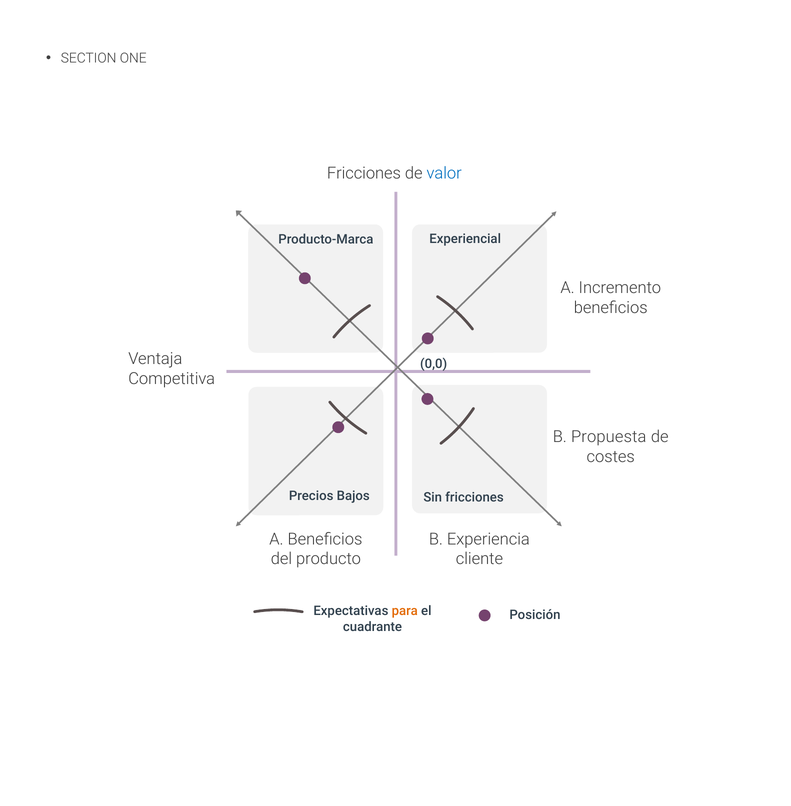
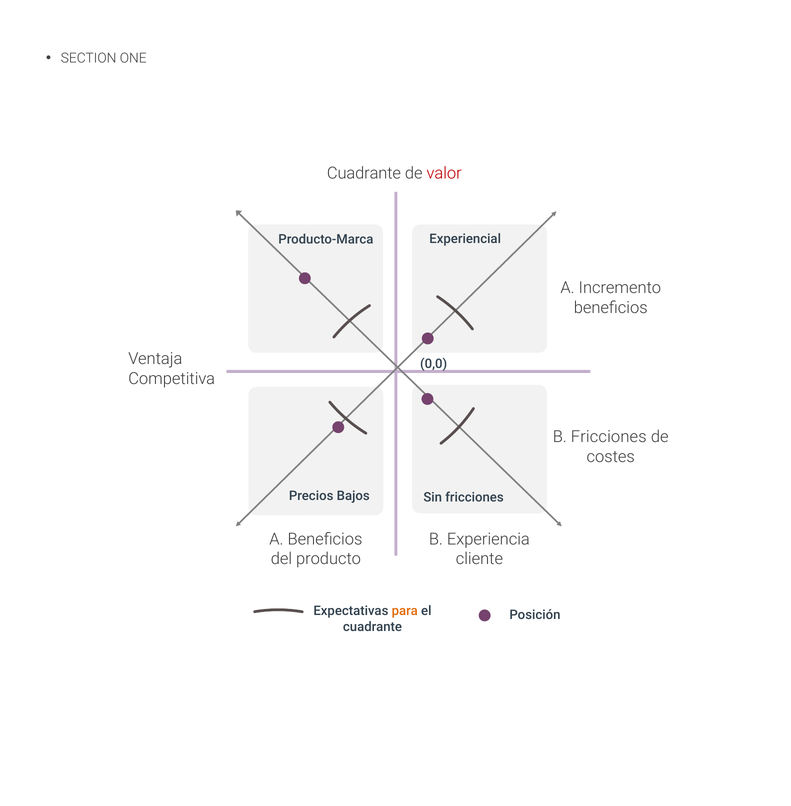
Fricciones: Fricciones -> Cuadrante (364, 173)
valor colour: blue -> red (444, 173)
Propuesta: Propuesta -> Fricciones (609, 437)
